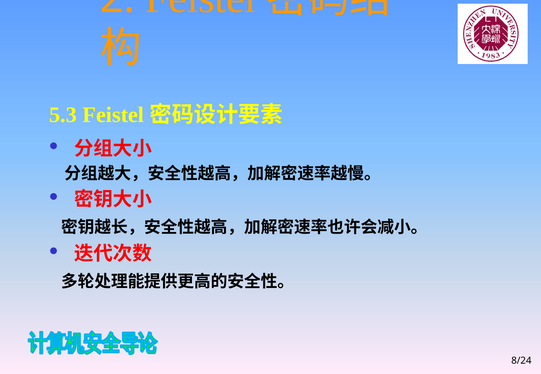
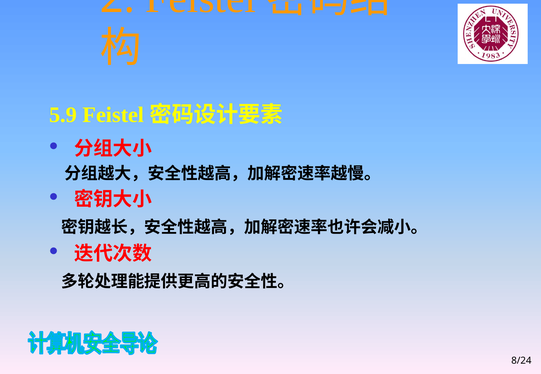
5.3: 5.3 -> 5.9 (63, 115)
